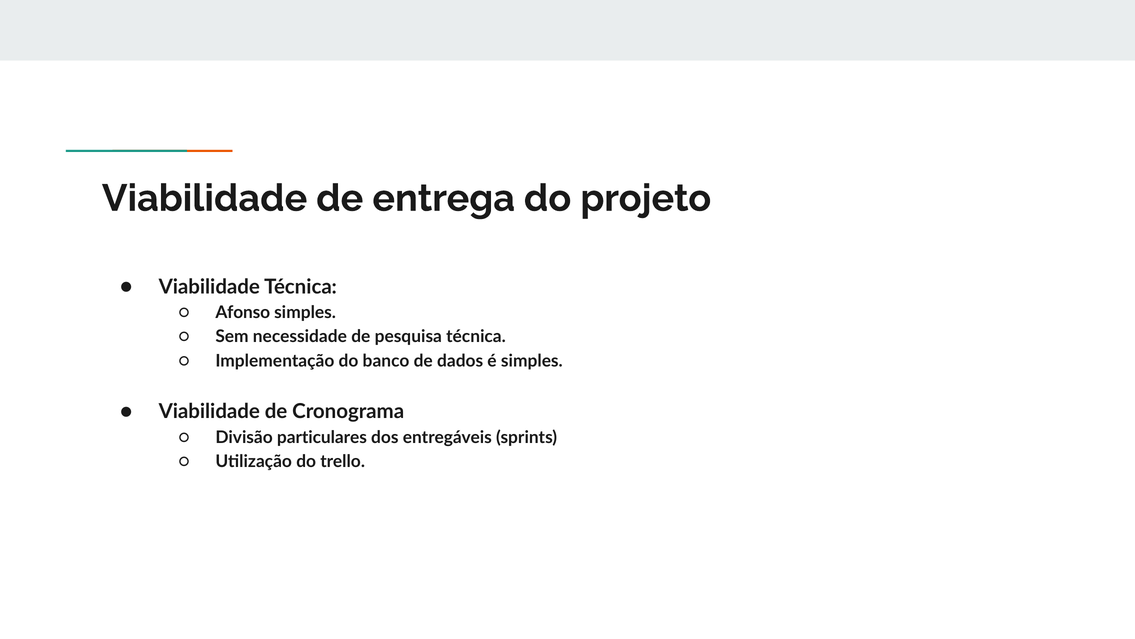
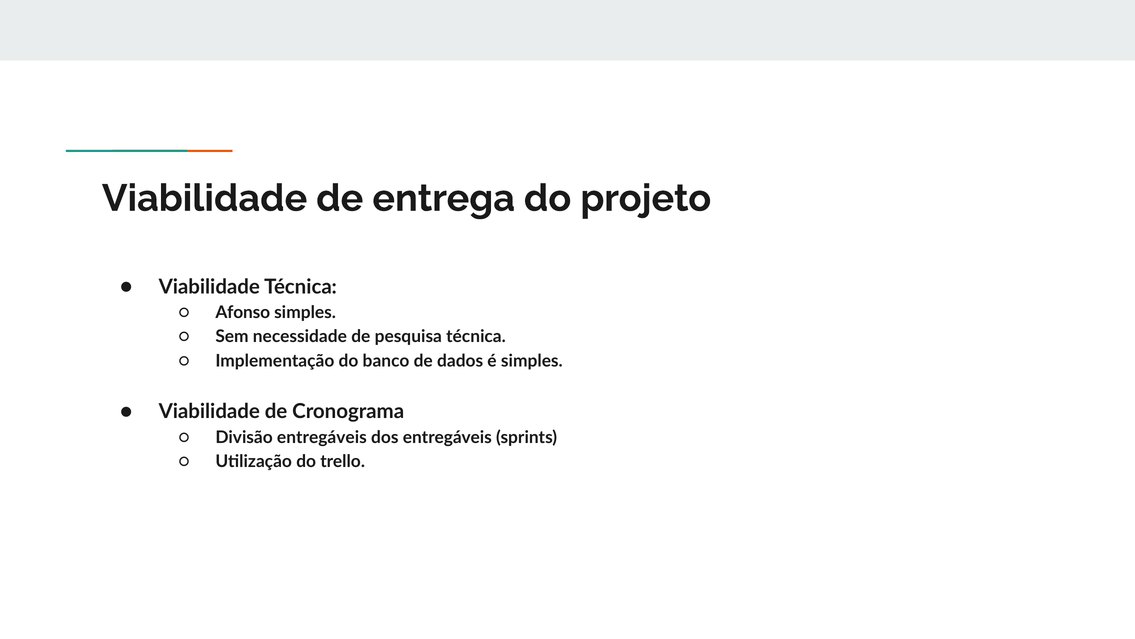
Divisão particulares: particulares -> entregáveis (322, 437)
